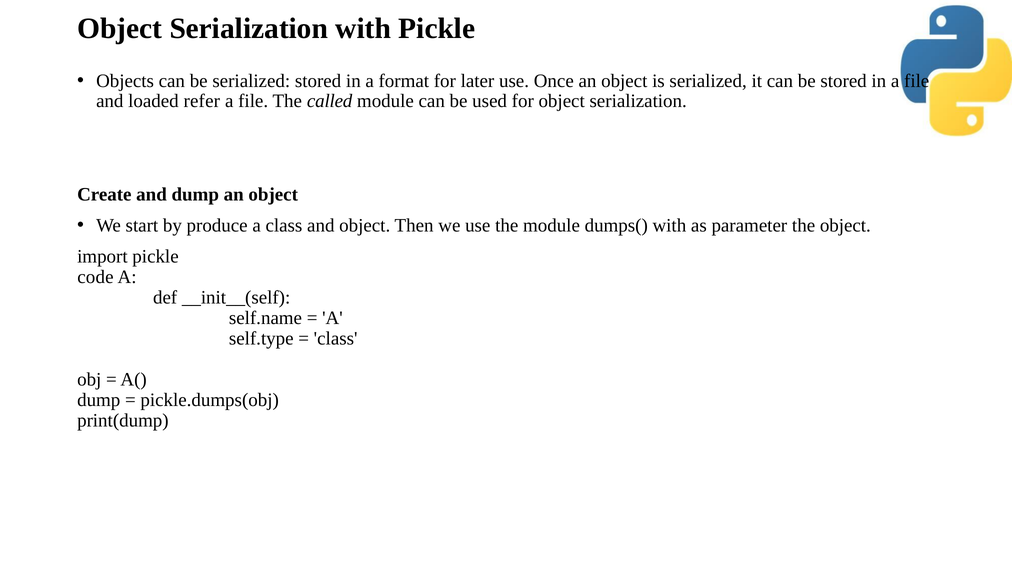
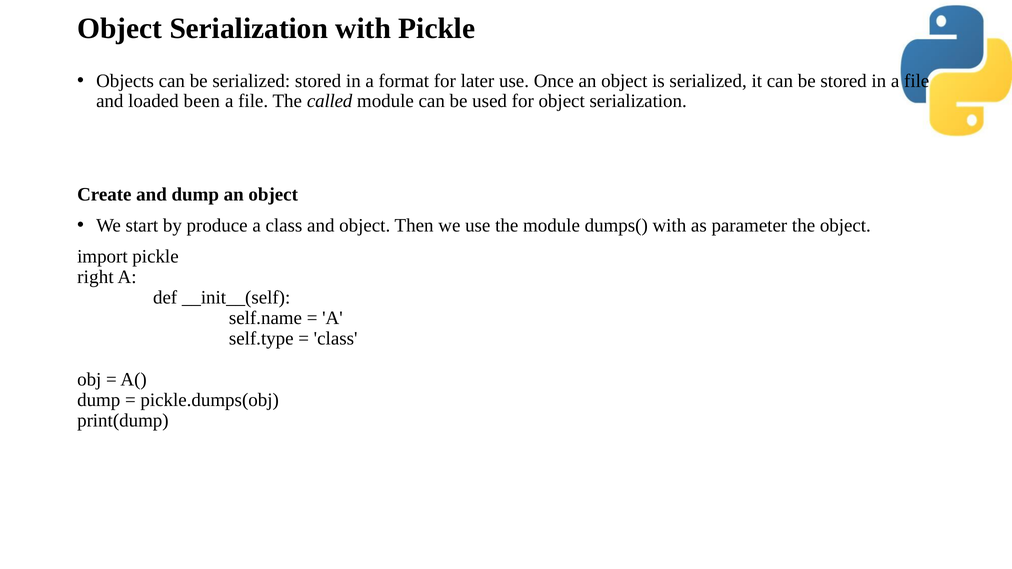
refer: refer -> been (202, 101)
code: code -> right (95, 277)
